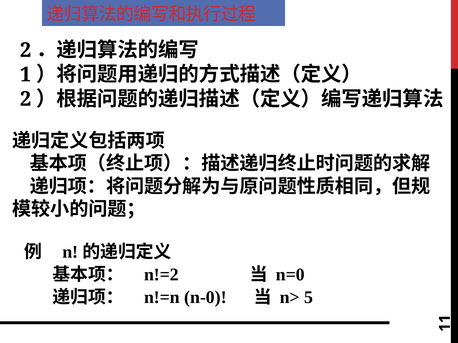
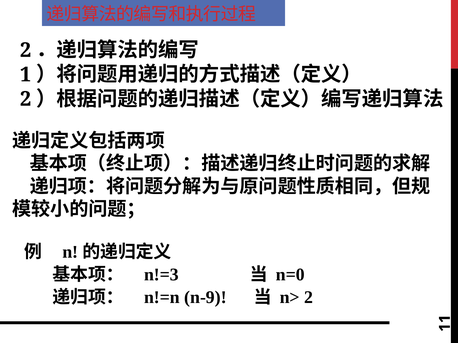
n!=2: n!=2 -> n!=3 (161, 275)
n-0: n-0 -> n-9 (205, 298)
n> 5: 5 -> 2 (309, 298)
